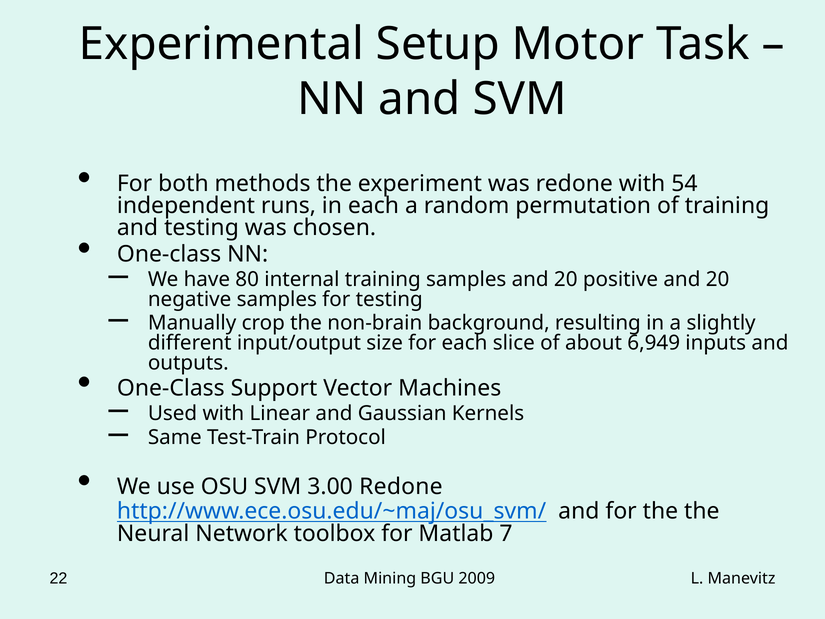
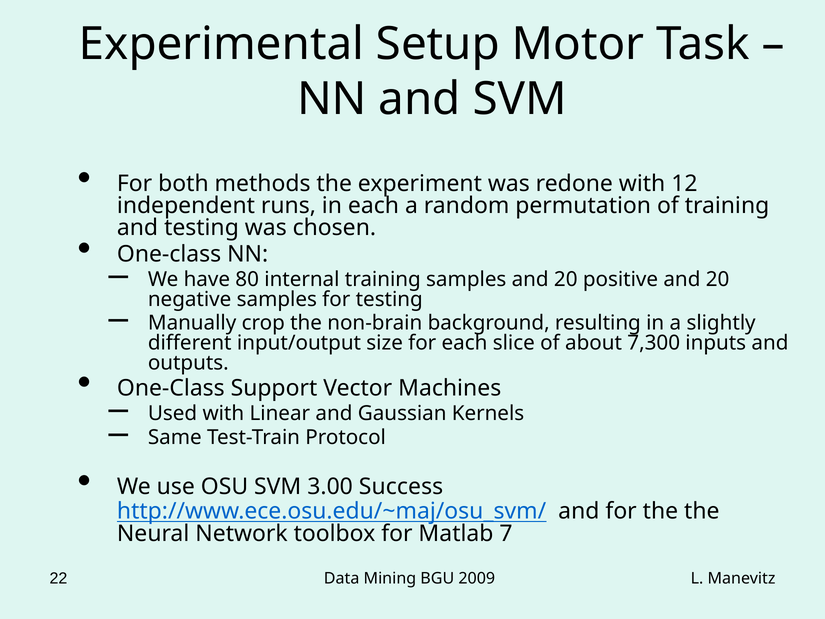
54: 54 -> 12 (684, 183)
6,949: 6,949 -> 7,300 (654, 343)
3.00 Redone: Redone -> Success (401, 486)
